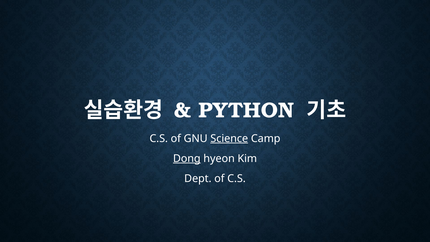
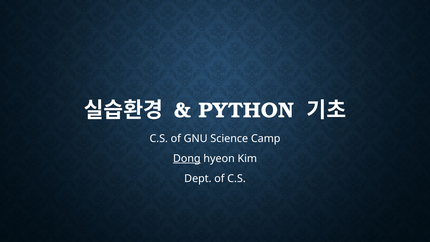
Science underline: present -> none (229, 138)
